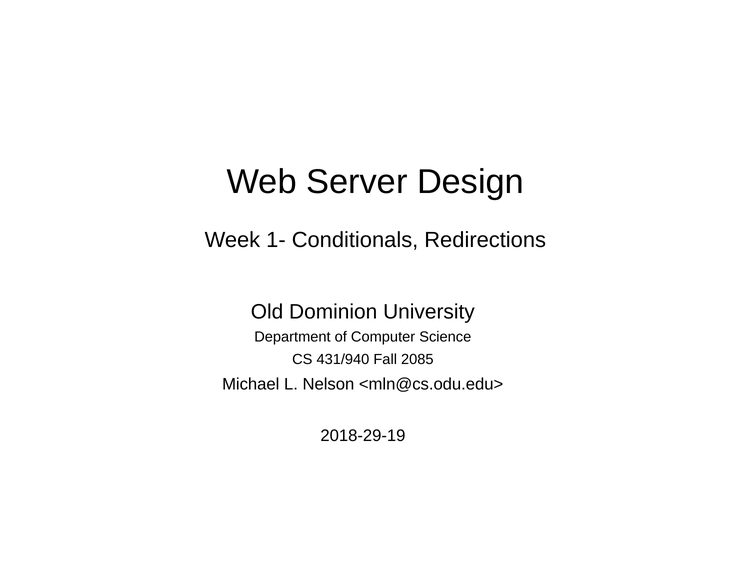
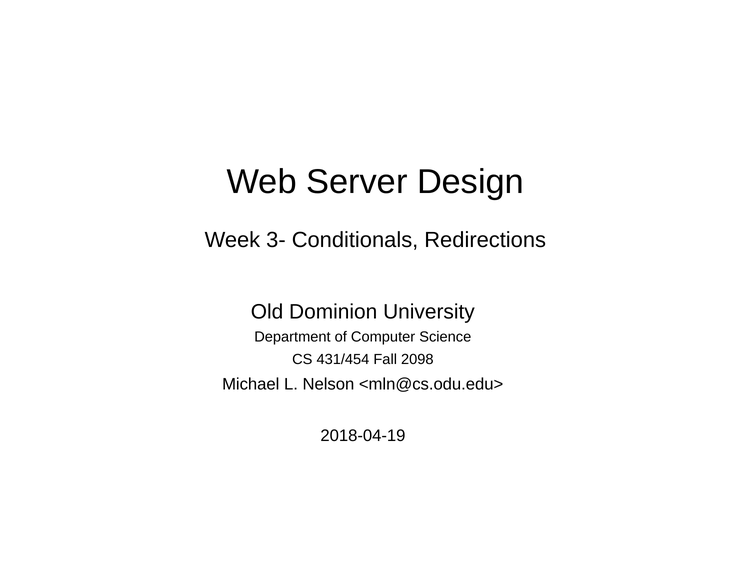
1-: 1- -> 3- (276, 240)
431/940: 431/940 -> 431/454 (343, 360)
2085: 2085 -> 2098 (417, 360)
2018-29-19: 2018-29-19 -> 2018-04-19 (363, 436)
